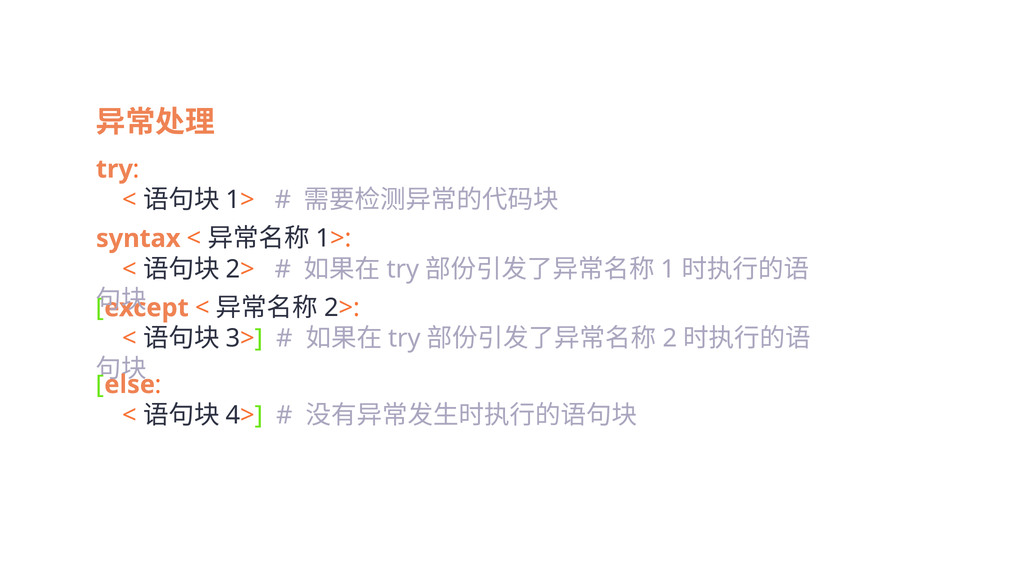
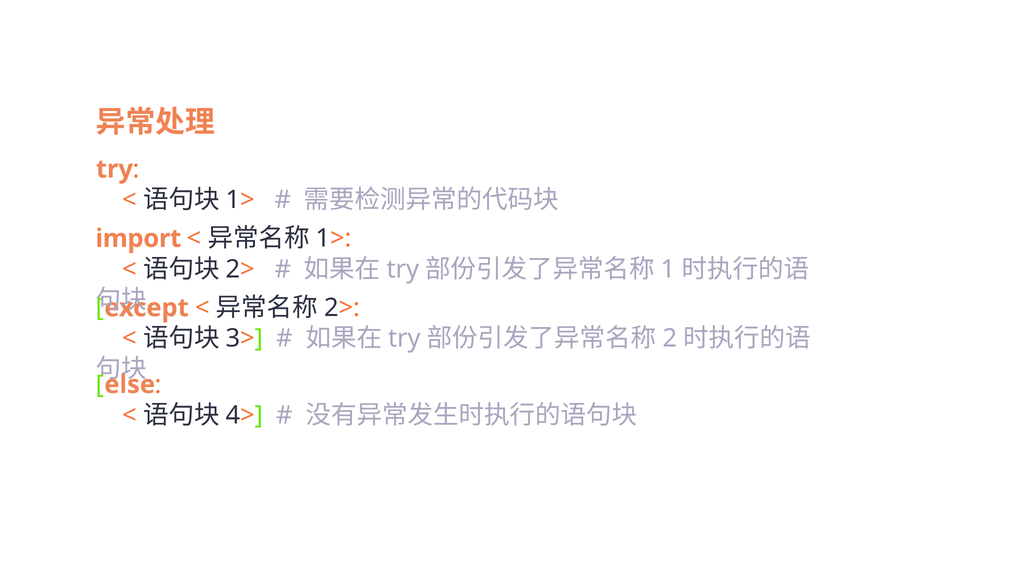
syntax: syntax -> import (138, 238)
